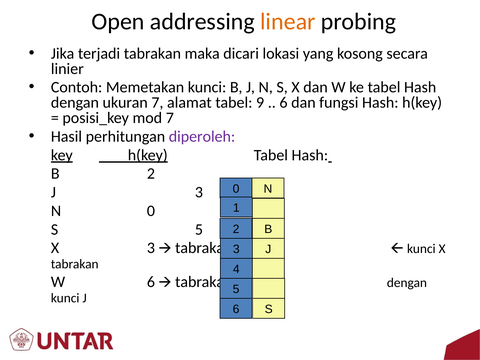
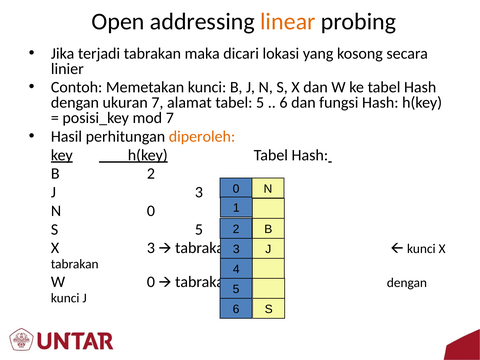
tabel 9: 9 -> 5 (260, 103)
diperoleh colour: purple -> orange (202, 137)
W 6: 6 -> 0 (151, 282)
